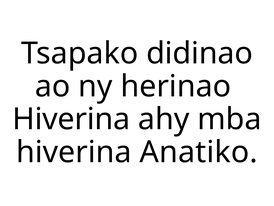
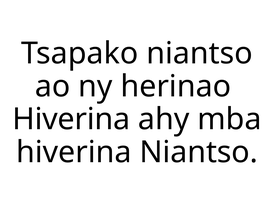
Tsapako didinao: didinao -> niantso (199, 53)
hiverina Anatiko: Anatiko -> Niantso (199, 152)
